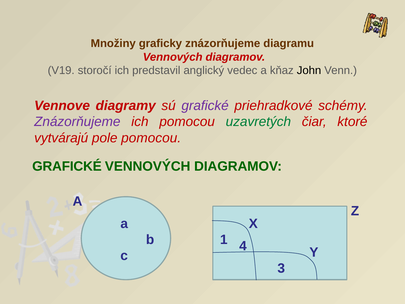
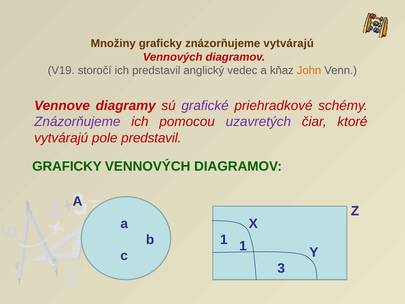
znázorňujeme diagramu: diagramu -> vytvárajú (289, 43)
John colour: black -> orange (309, 70)
uzavretých colour: green -> purple (258, 122)
pole pomocou: pomocou -> predstavil (151, 138)
GRAFICKÉ: GRAFICKÉ -> GRAFICKY (67, 166)
1 4: 4 -> 1 (243, 246)
